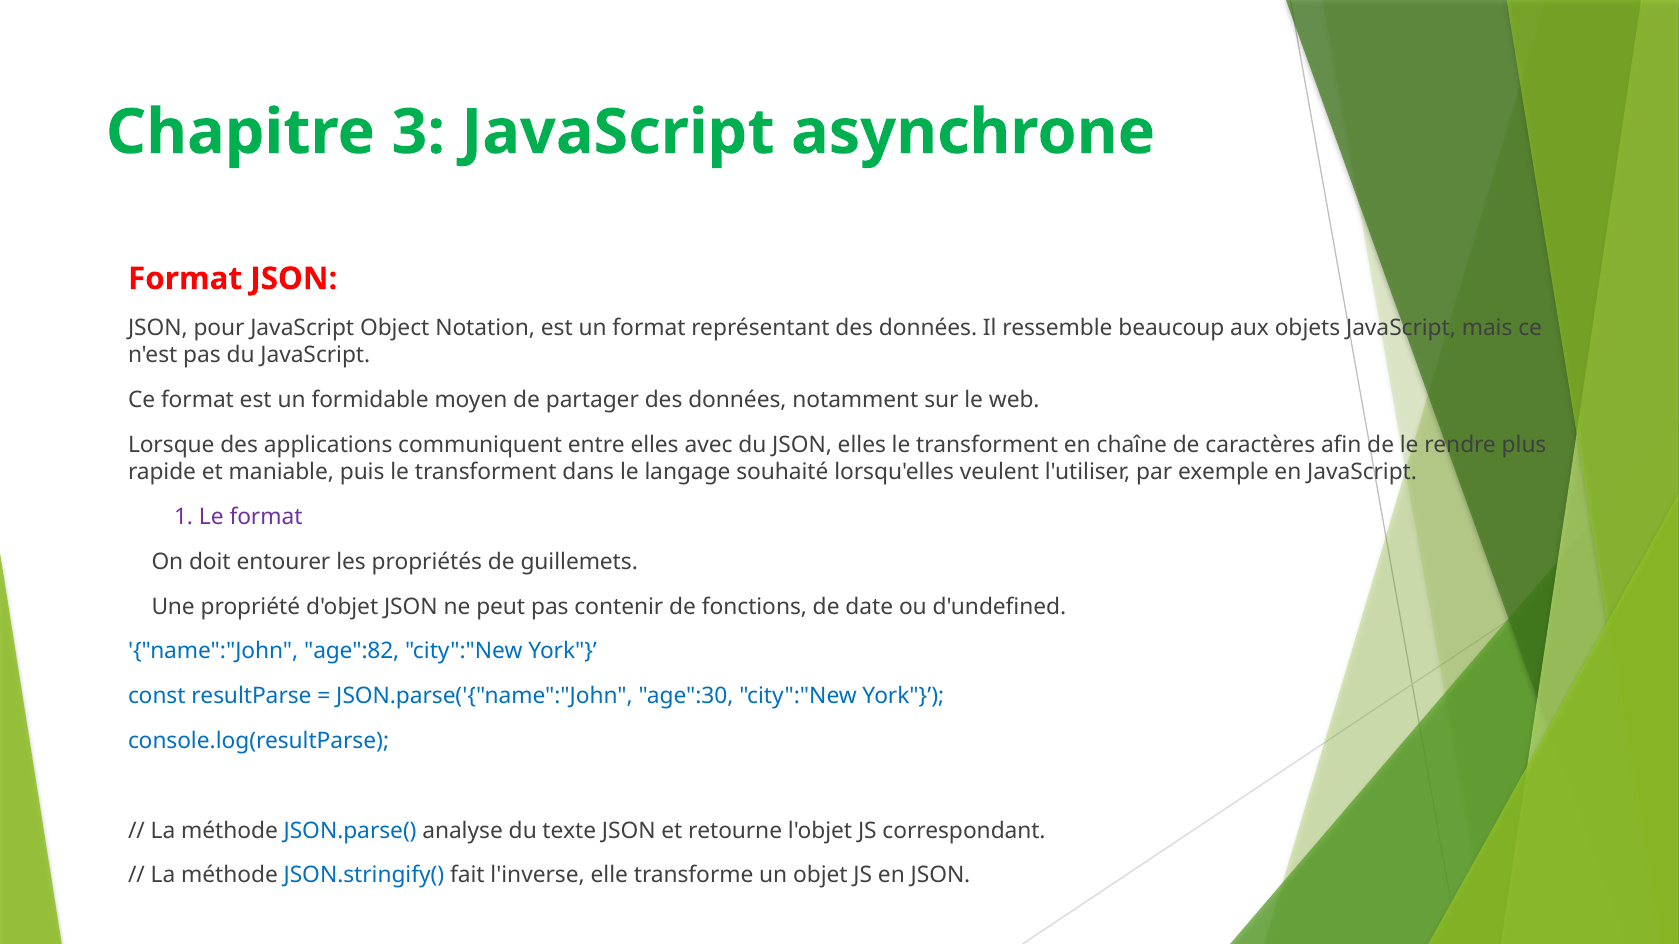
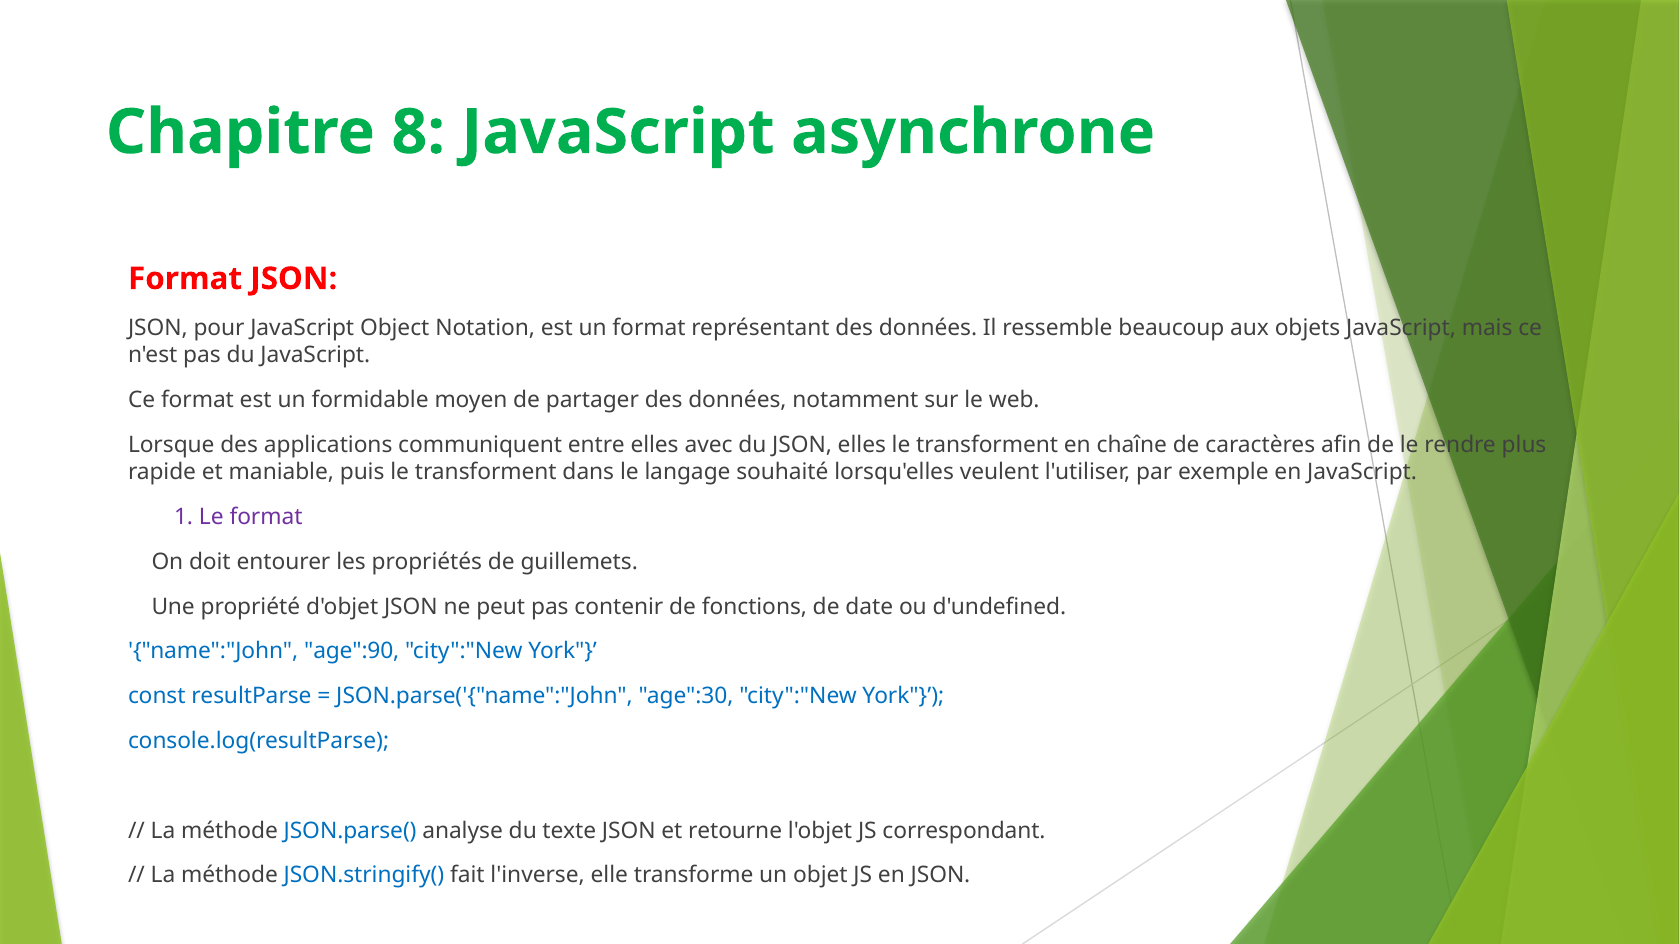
3: 3 -> 8 (418, 132)
age":82: age":82 -> age":90 (352, 652)
